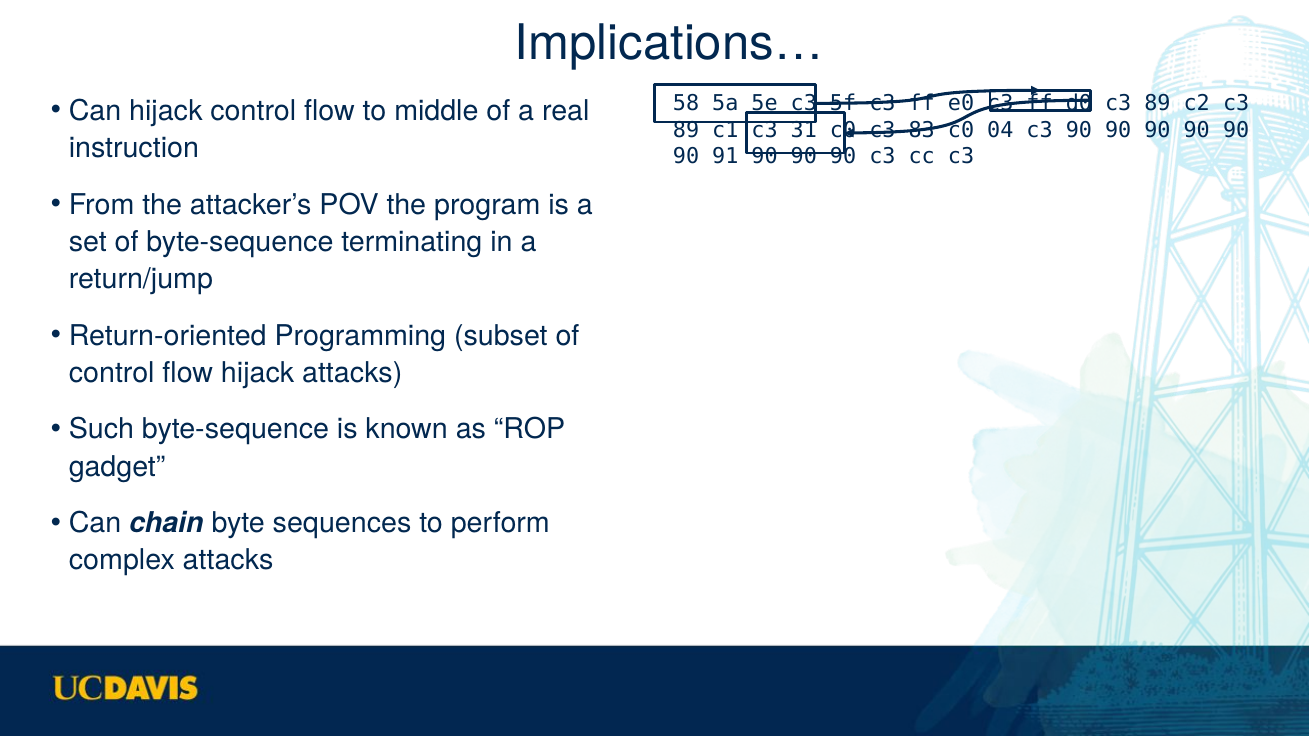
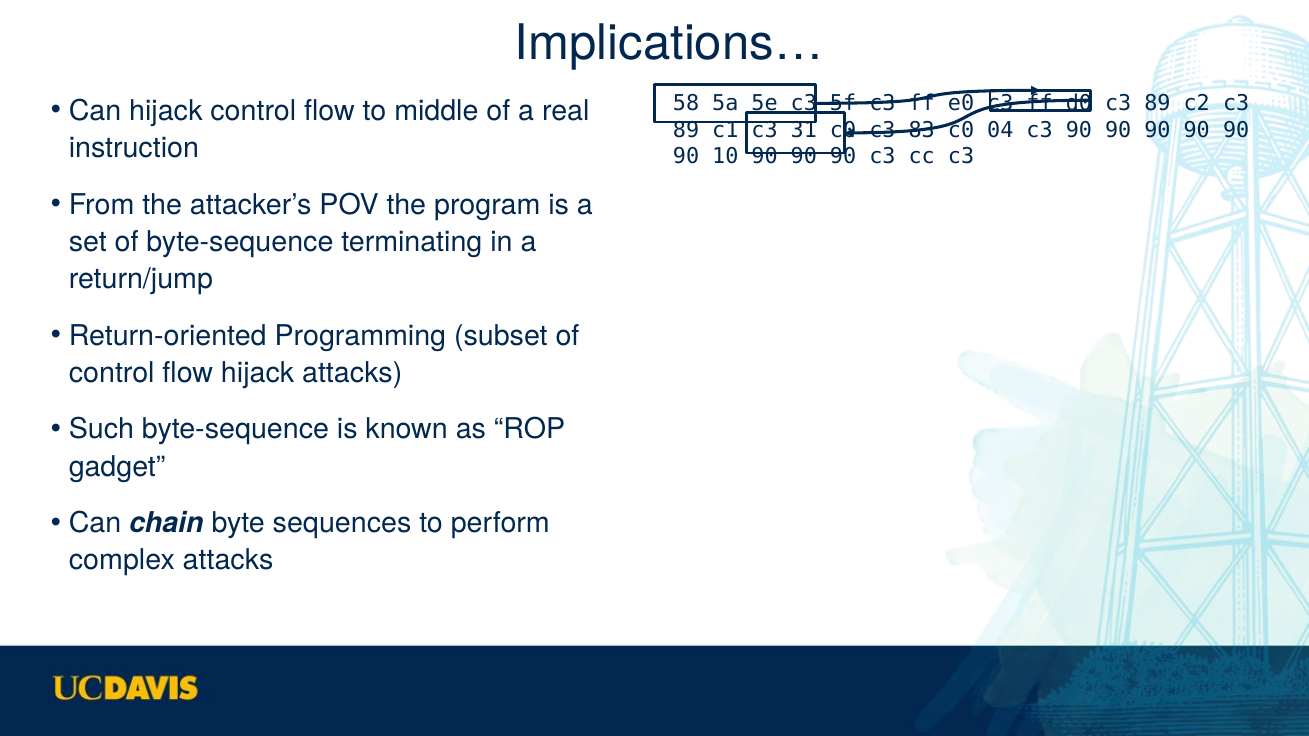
91: 91 -> 10 (725, 156)
